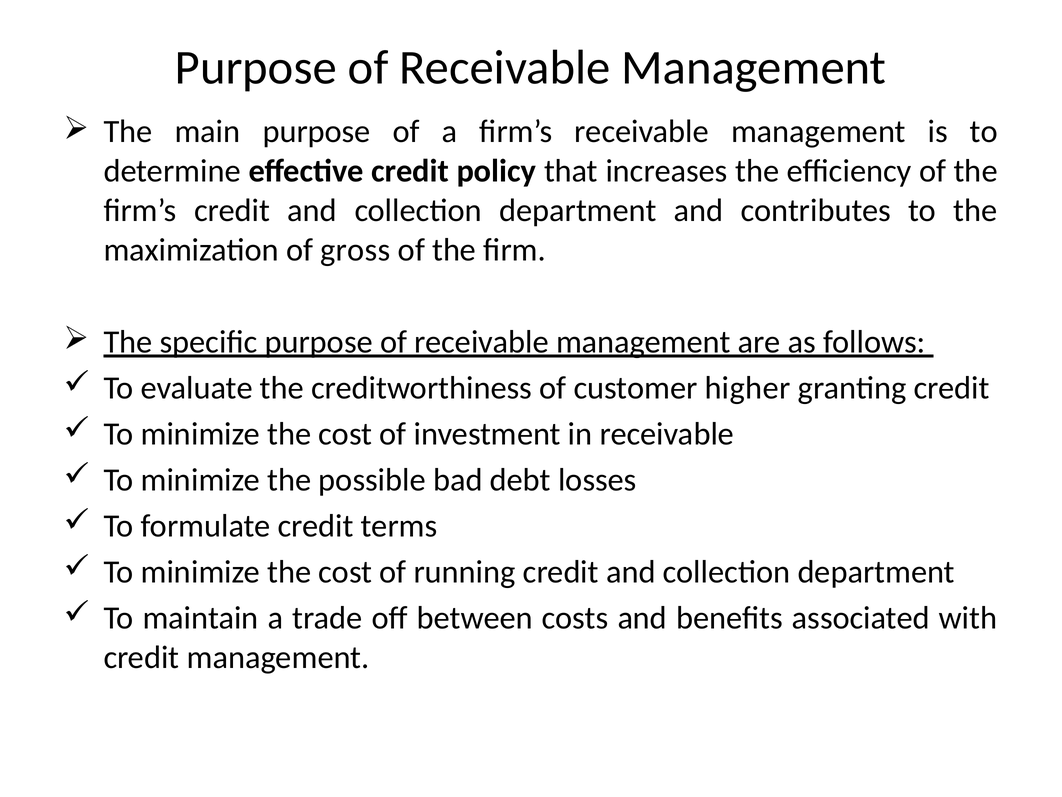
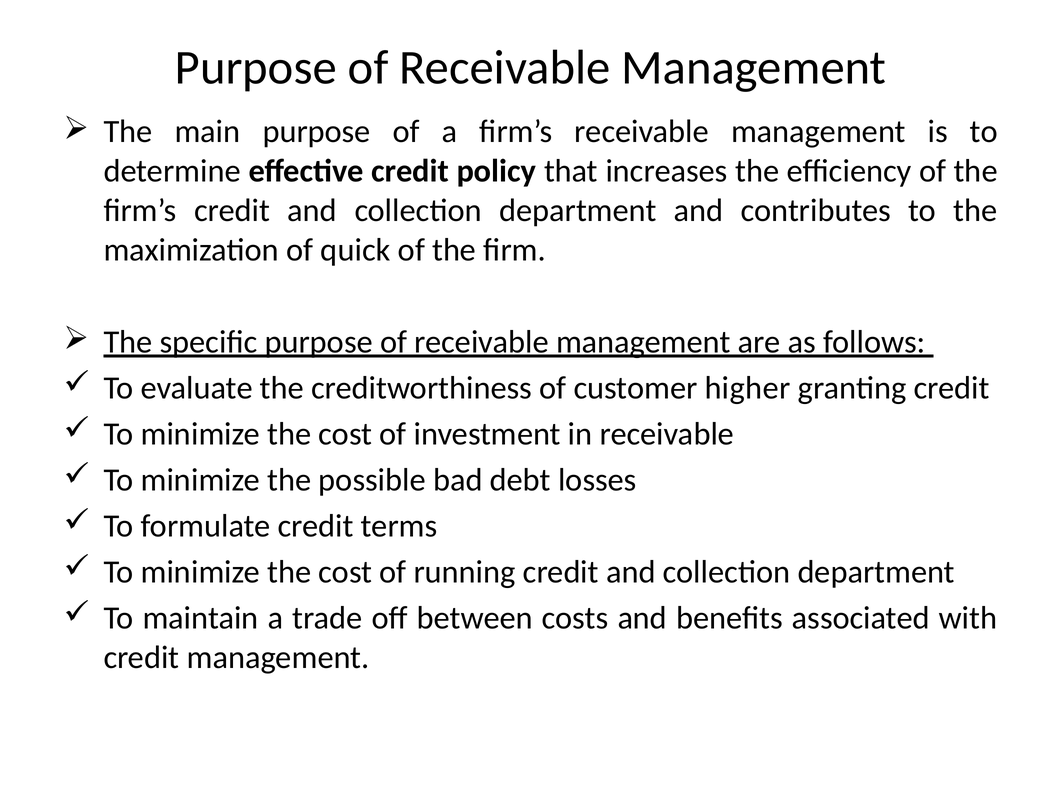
gross: gross -> quick (356, 250)
